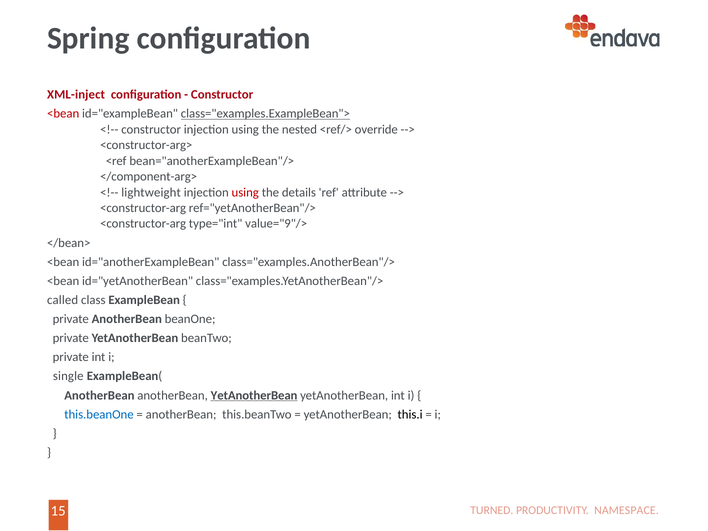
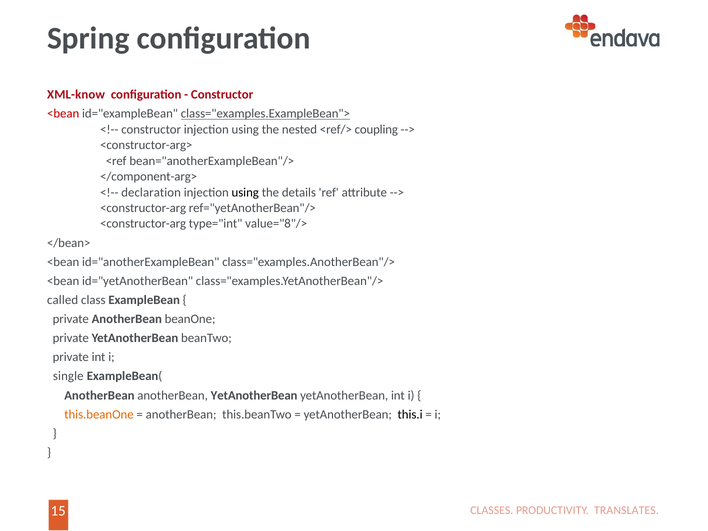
XML-inject: XML-inject -> XML-know (76, 95)
override: override -> coupling (376, 129)
lightweight: lightweight -> declaration (151, 192)
using colour: red -> black (245, 192)
value="9"/>: value="9"/> -> value="8"/> (276, 224)
YetAnotherBean underline: present -> none (254, 395)
this.beanOne colour: blue -> orange (99, 414)
TURNED: TURNED -> CLASSES (492, 510)
NAMESPACE: NAMESPACE -> TRANSLATES (626, 510)
